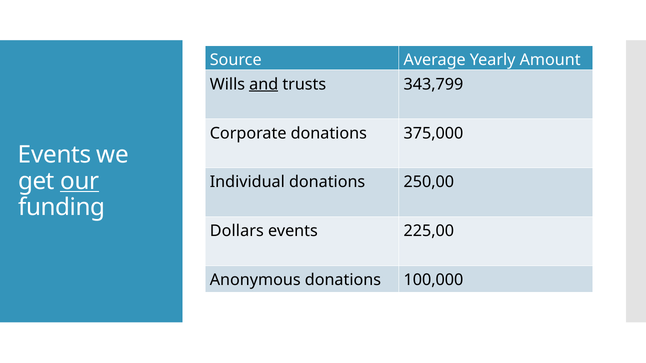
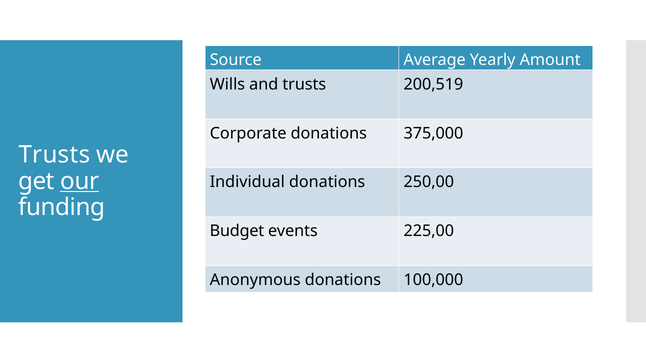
and underline: present -> none (264, 84)
343,799: 343,799 -> 200,519 (433, 84)
Events: Events -> Trusts (54, 155)
Dollars: Dollars -> Budget (237, 231)
